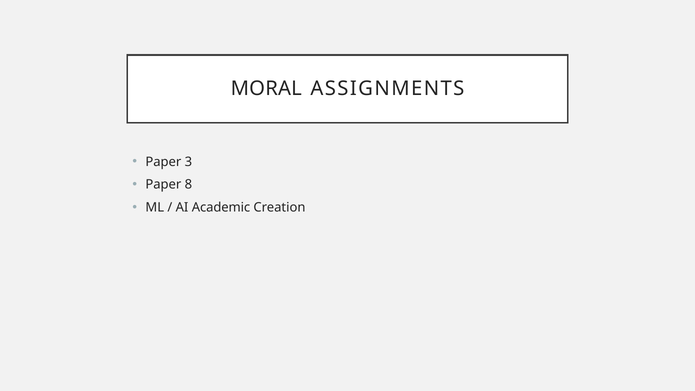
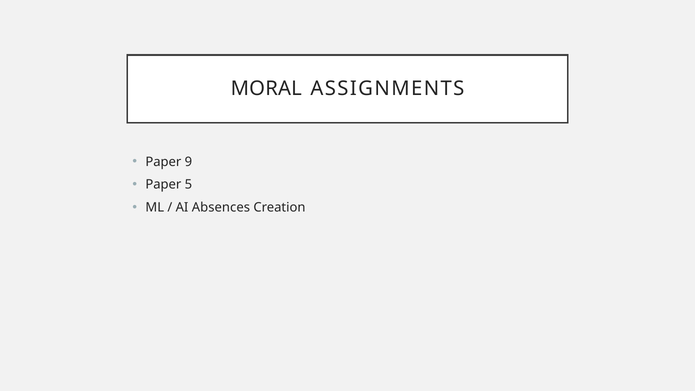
3: 3 -> 9 (188, 162)
8: 8 -> 5 (188, 185)
Academic: Academic -> Absences (221, 207)
